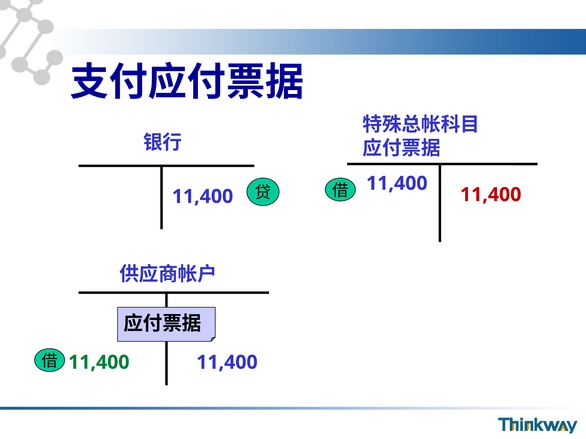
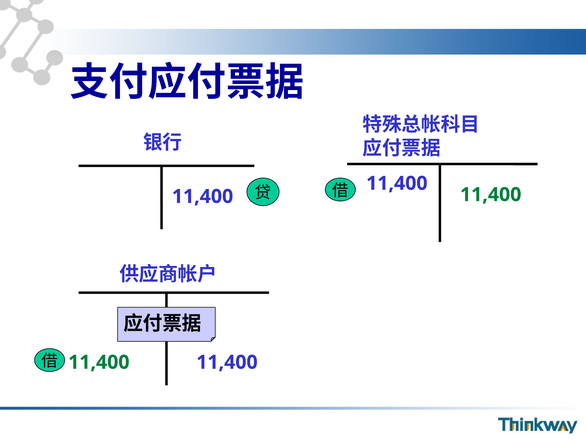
11,400 colour: red -> green (491, 195)
